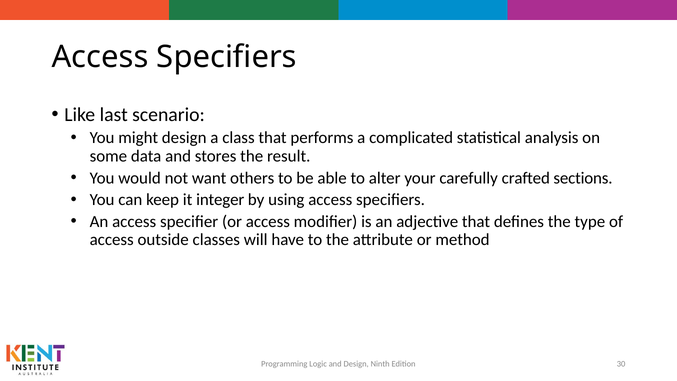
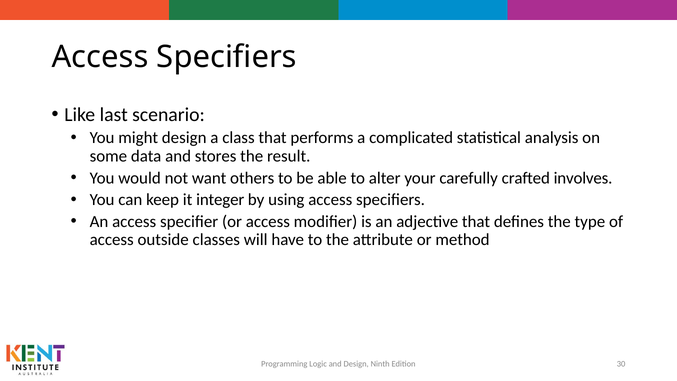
sections: sections -> involves (583, 178)
